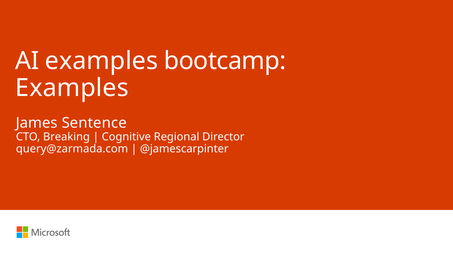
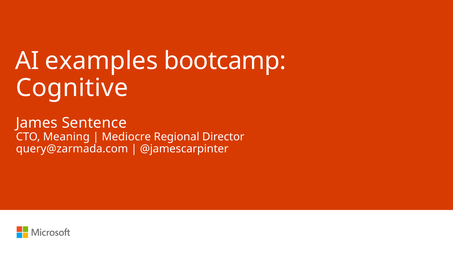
Examples: Examples -> Cognitive (72, 88)
Breaking: Breaking -> Meaning (66, 137)
Cognitive: Cognitive -> Mediocre (126, 137)
